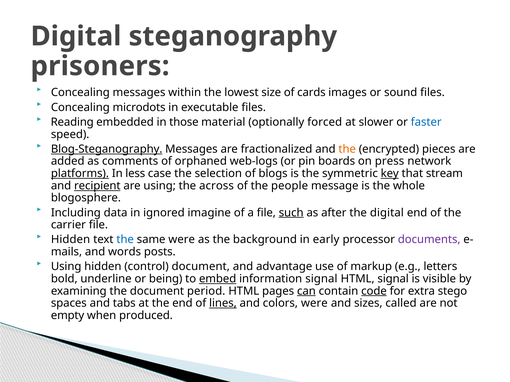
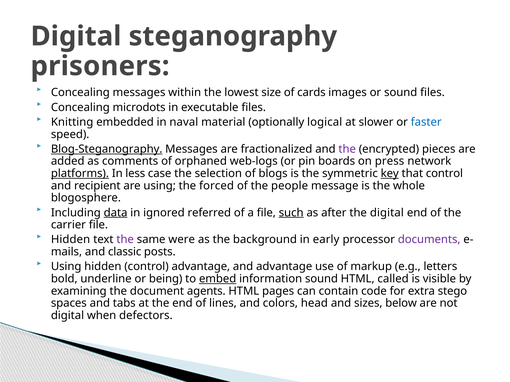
Reading: Reading -> Knitting (72, 122)
those: those -> naval (184, 122)
forced: forced -> logical (325, 122)
the colour: orange -> purple (347, 149)
that stream: stream -> control (444, 174)
recipient underline: present -> none (97, 186)
across: across -> forced (217, 186)
data underline: none -> present (116, 213)
imagine: imagine -> referred (209, 213)
the colour: blue -> purple (125, 240)
words: words -> classic (125, 252)
control document: document -> advantage (201, 267)
information signal: signal -> sound (321, 279)
HTML signal: signal -> called (393, 279)
period: period -> agents (206, 291)
can underline: present -> none (306, 291)
code underline: present -> none (374, 291)
lines underline: present -> none (223, 304)
colors were: were -> head (314, 304)
called: called -> below (401, 304)
empty: empty -> digital (68, 316)
produced: produced -> defectors (146, 316)
